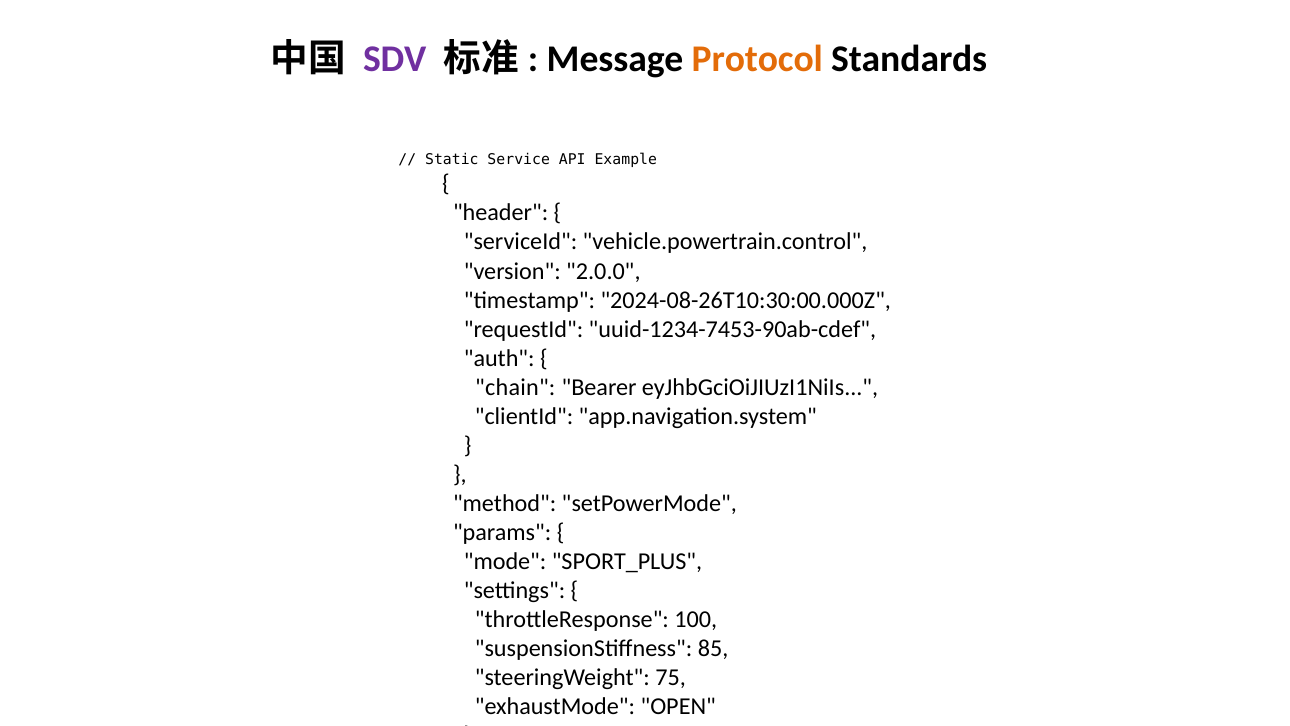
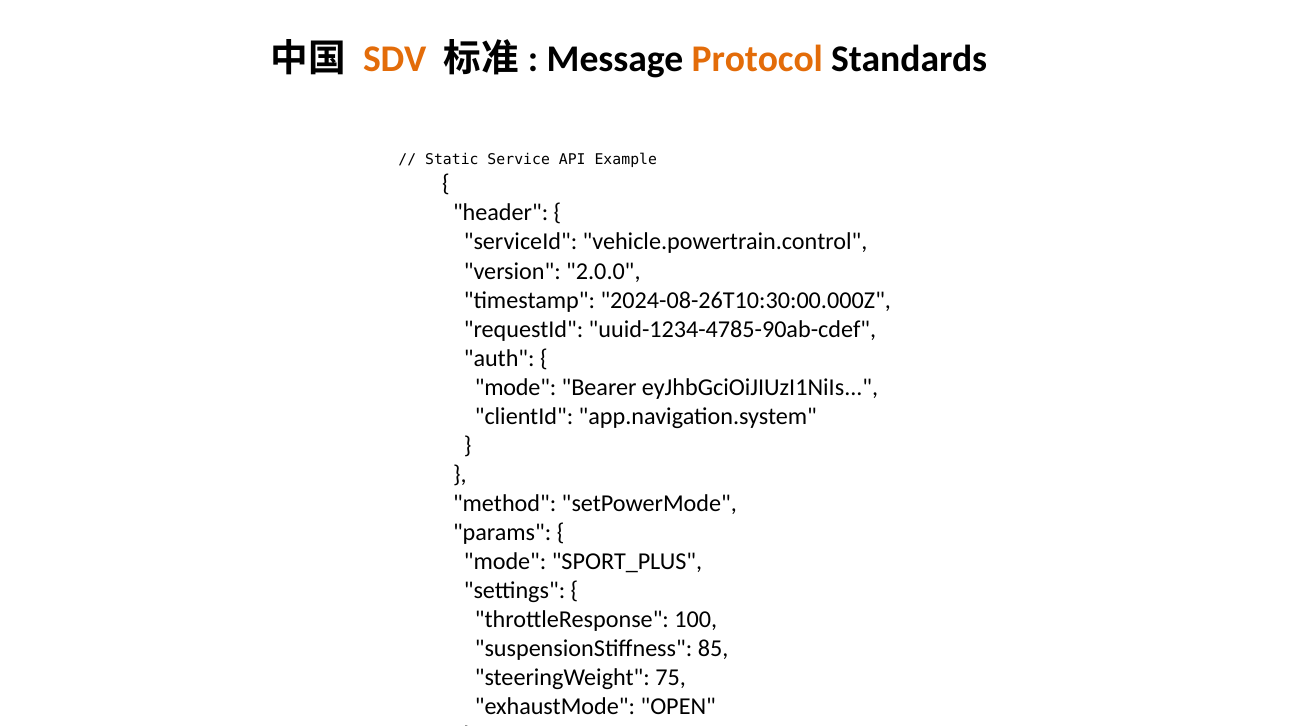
SDV colour: purple -> orange (395, 59)
uuid-1234-7453-90ab-cdef: uuid-1234-7453-90ab-cdef -> uuid-1234-4785-90ab-cdef (732, 329)
chain: chain -> mode (516, 387)
